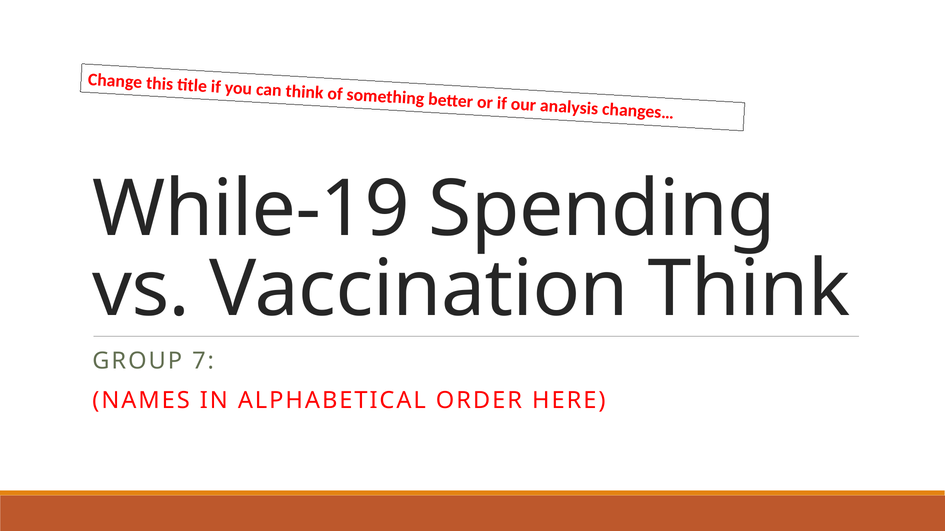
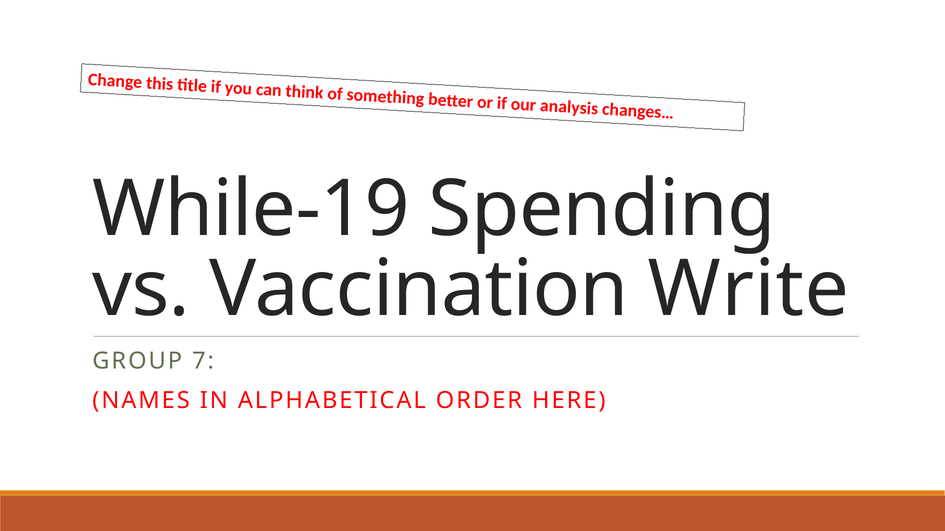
Vaccination Think: Think -> Write (749, 290)
